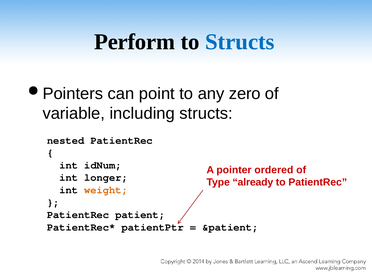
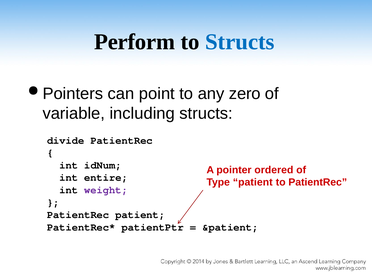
nested: nested -> divide (66, 140)
longer: longer -> entire (106, 178)
Type already: already -> patient (253, 182)
weight colour: orange -> purple (106, 190)
